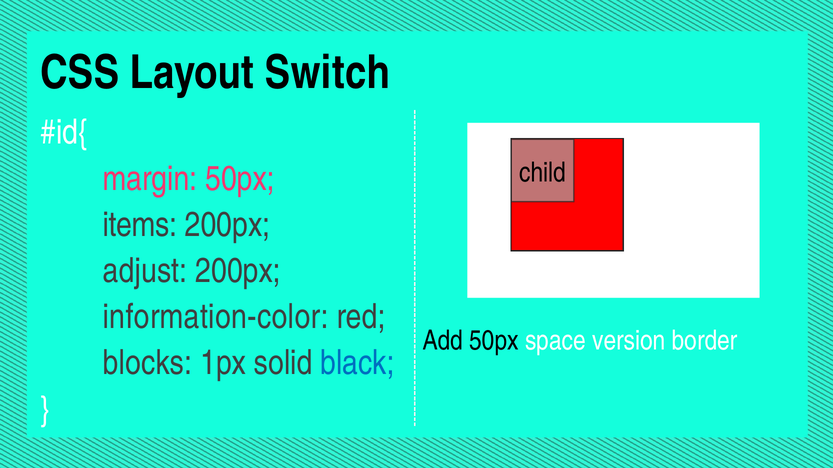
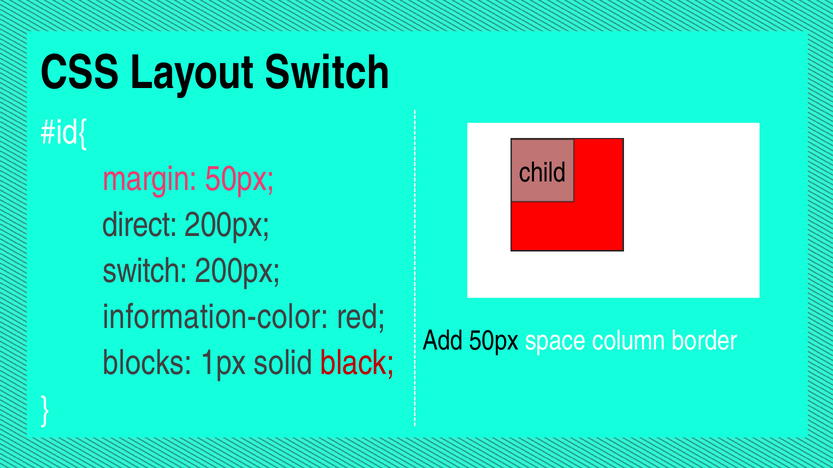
items: items -> direct (140, 225)
adjust: adjust -> switch (145, 271)
version: version -> column (629, 341)
black colour: blue -> red (357, 363)
